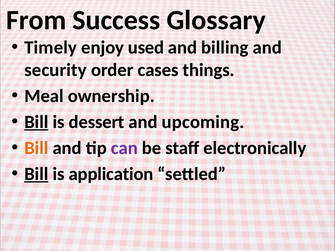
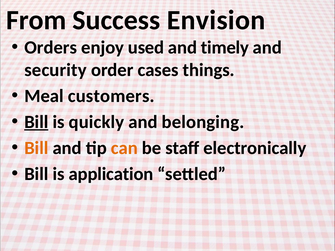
Glossary: Glossary -> Envision (216, 20)
Timely: Timely -> Orders (51, 48)
billing: billing -> timely (225, 48)
ownership: ownership -> customers (111, 96)
dessert: dessert -> quickly (96, 122)
upcoming: upcoming -> belonging (203, 122)
can colour: purple -> orange (124, 148)
Bill underline: present -> none (36, 174)
